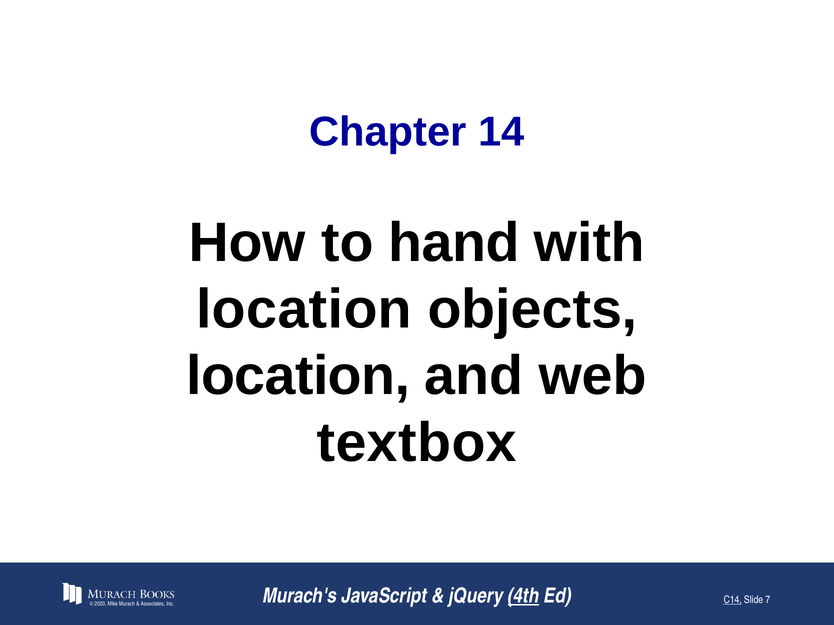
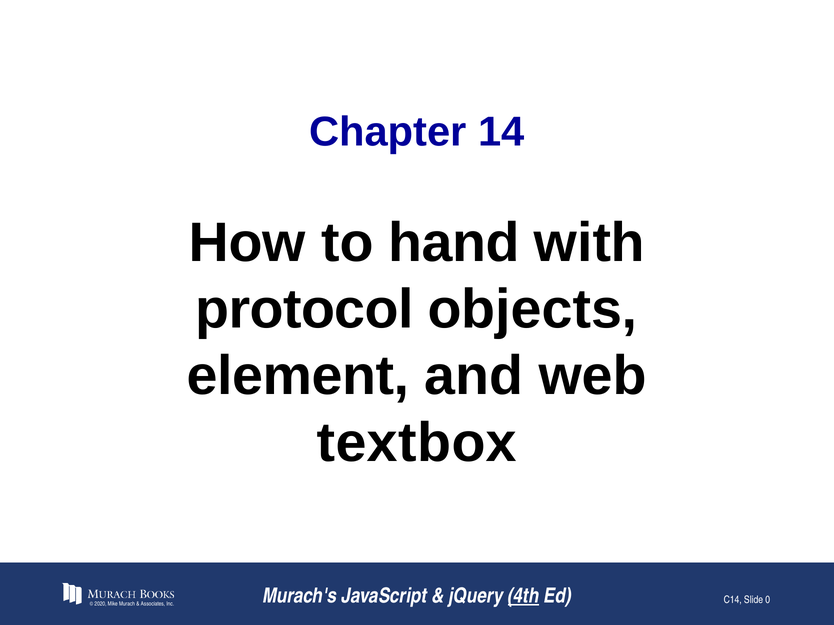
location: location -> protocol (304, 310)
location: location -> element (298, 376)
C14 underline: present -> none (733, 600)
7: 7 -> 0 (768, 600)
